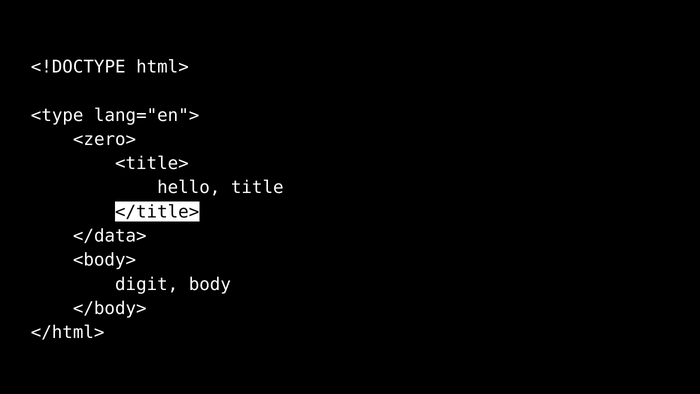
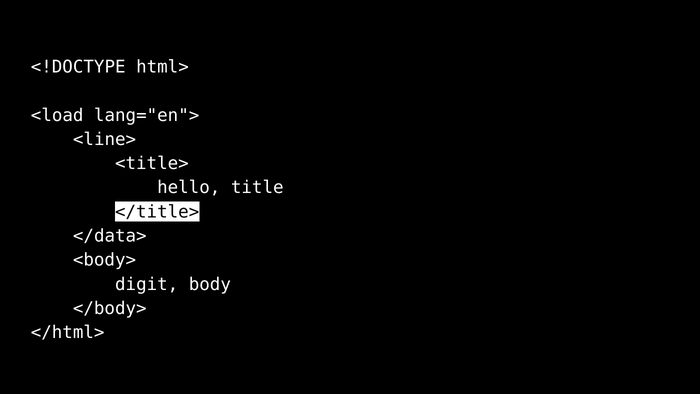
<type: <type -> <load (57, 115)
<zero>: <zero> -> <line> (105, 139)
